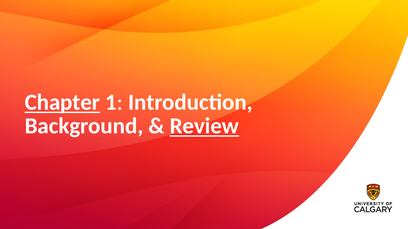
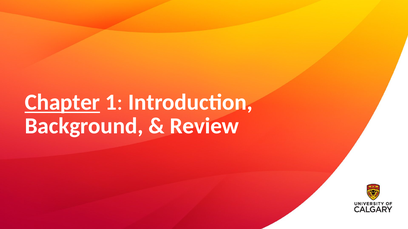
Review underline: present -> none (204, 126)
